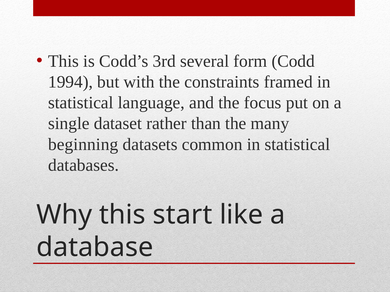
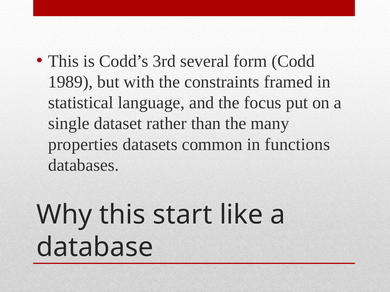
1994: 1994 -> 1989 (70, 82)
beginning: beginning -> properties (83, 145)
common in statistical: statistical -> functions (297, 145)
